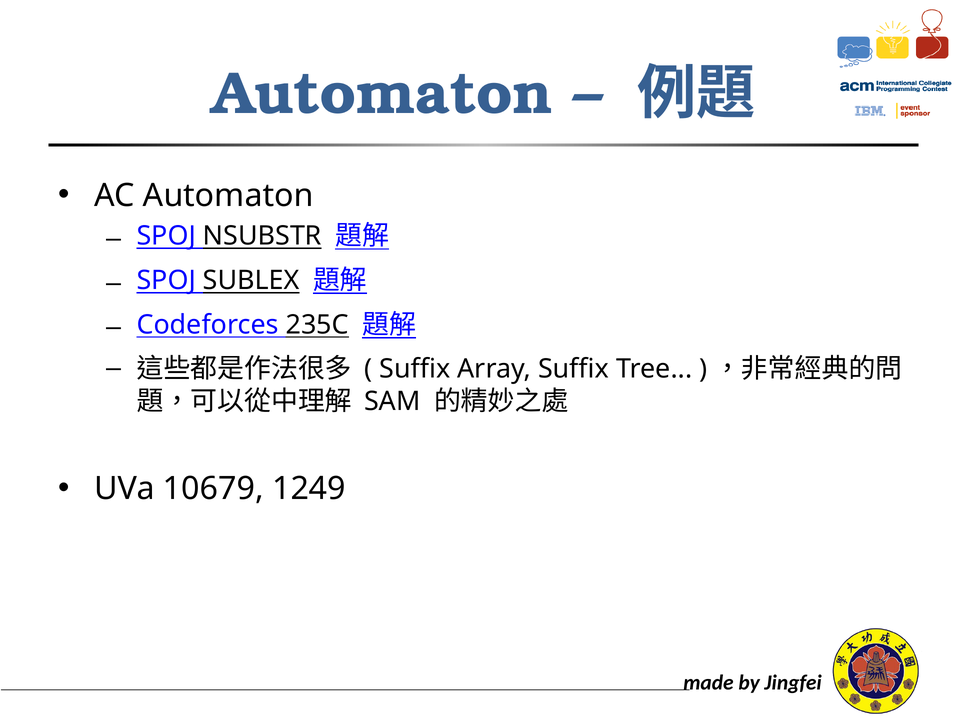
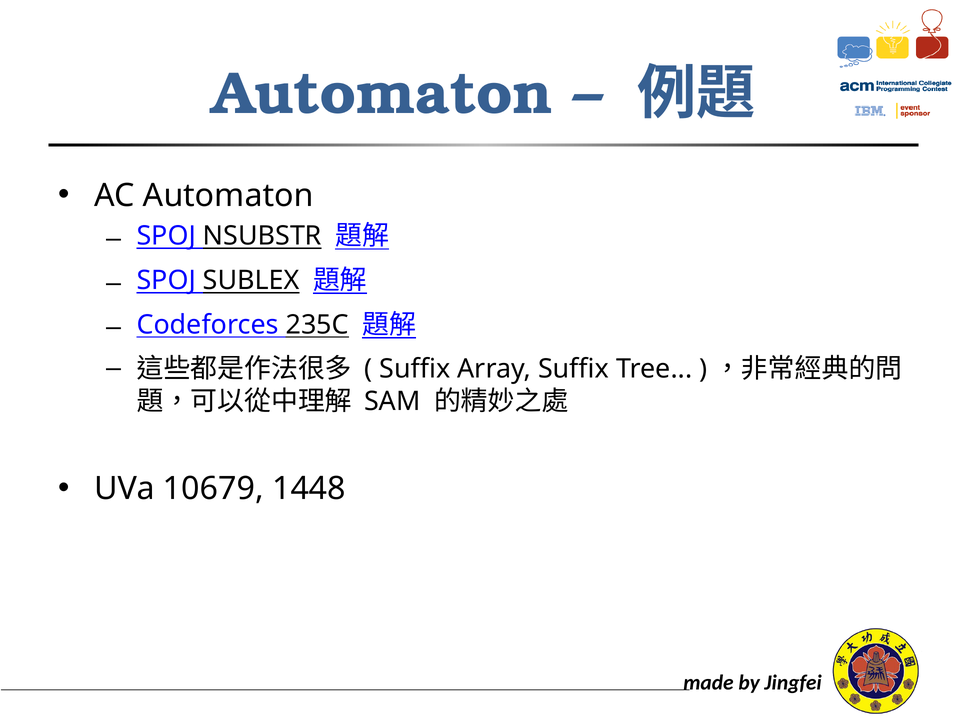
1249: 1249 -> 1448 (309, 489)
